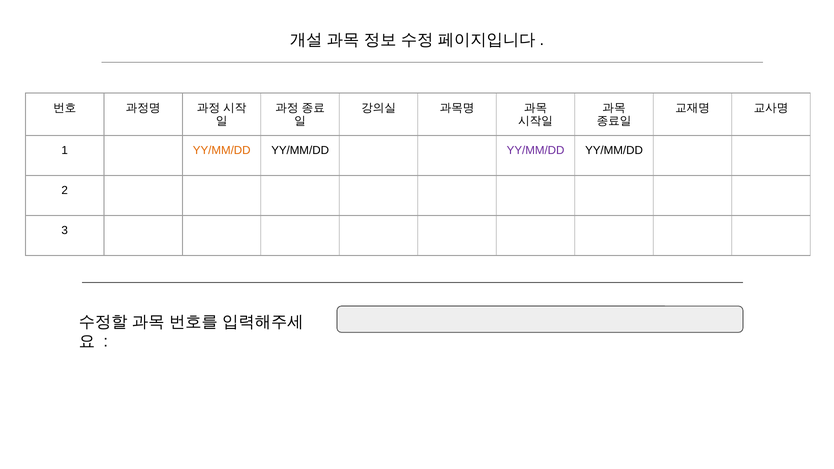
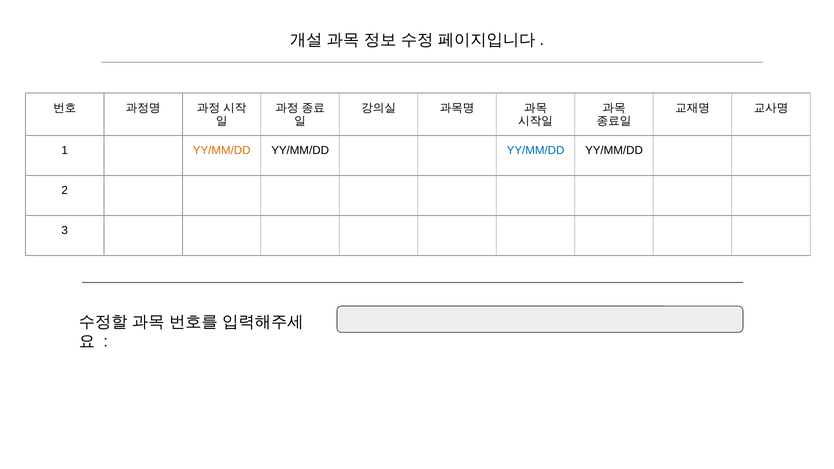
YY/MM/DD colour: purple -> blue (536, 151)
